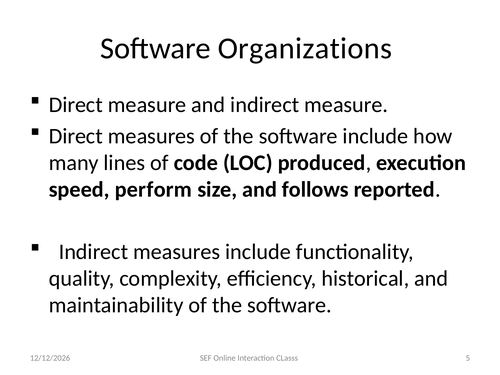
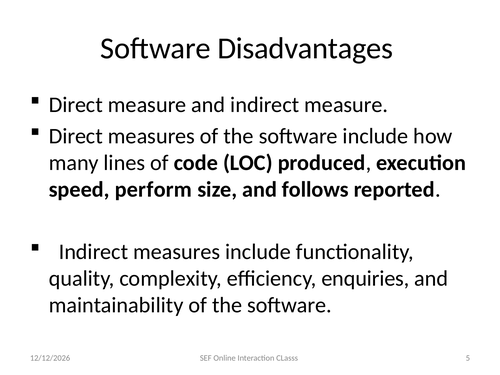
Organizations: Organizations -> Disadvantages (305, 48)
historical: historical -> enquiries (365, 278)
